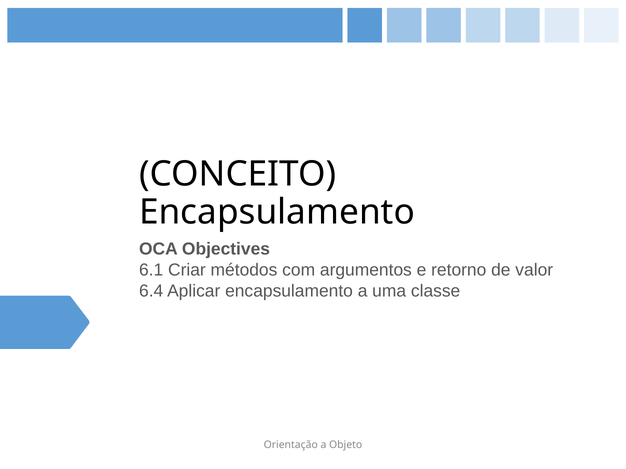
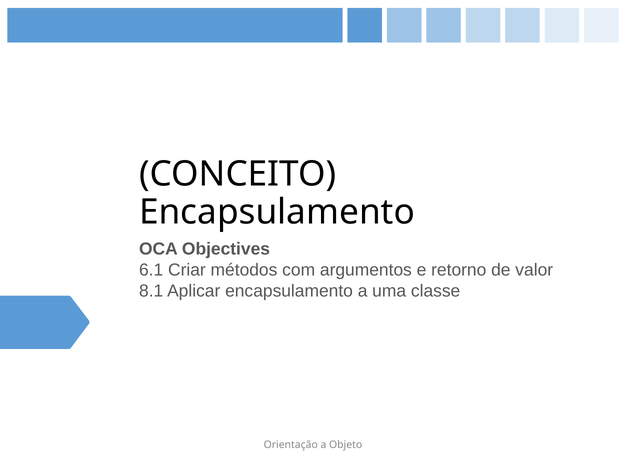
6.4: 6.4 -> 8.1 (151, 291)
